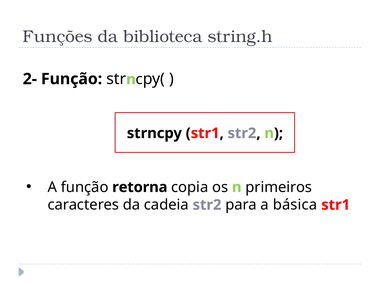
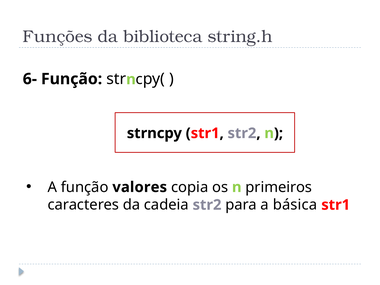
2-: 2- -> 6- (30, 79)
retorna: retorna -> valores (140, 187)
